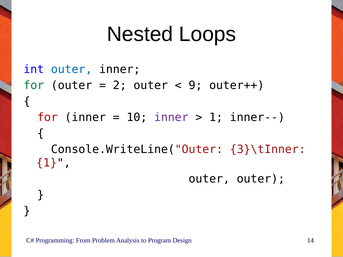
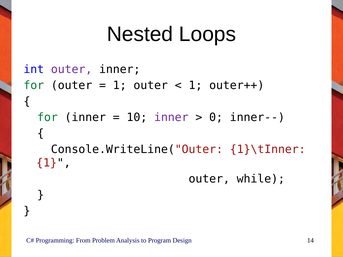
outer colour: blue -> purple (72, 69)
2: 2 -> 1 (120, 85)
9: 9 -> 1 (195, 85)
for colour: red -> green (47, 117)
1: 1 -> 0 (216, 117)
3}\tInner: 3}\tInner -> 1}\tInner (268, 149)
outer outer: outer -> while (261, 179)
